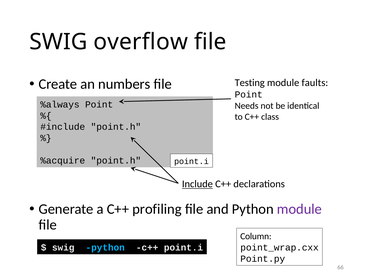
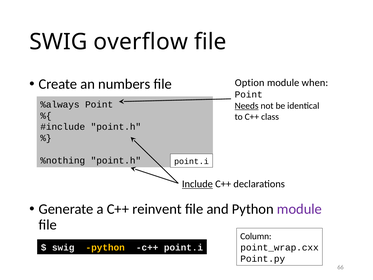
Testing: Testing -> Option (250, 83)
faults: faults -> when (315, 83)
Needs underline: none -> present (247, 106)
%acquire: %acquire -> %nothing (63, 160)
profiling: profiling -> reinvent (157, 209)
python colour: light blue -> yellow (105, 247)
